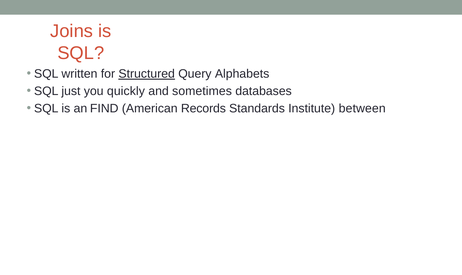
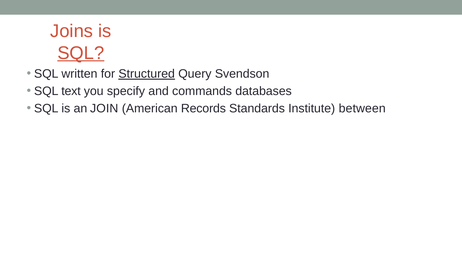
SQL underline: none -> present (81, 53)
Alphabets: Alphabets -> Svendson (242, 74)
just: just -> text (71, 91)
quickly: quickly -> specify (126, 91)
sometimes: sometimes -> commands (202, 91)
FIND: FIND -> JOIN (104, 108)
